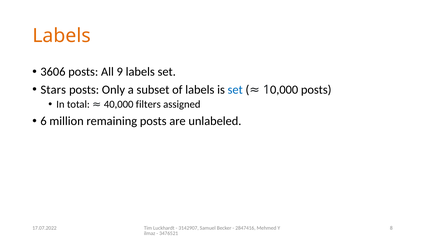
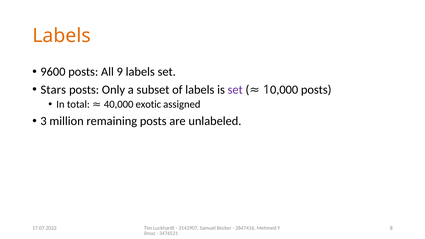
3606: 3606 -> 9600 (53, 72)
set colour: blue -> purple (235, 90)
filters: filters -> exotic (148, 104)
6: 6 -> 3 (44, 121)
